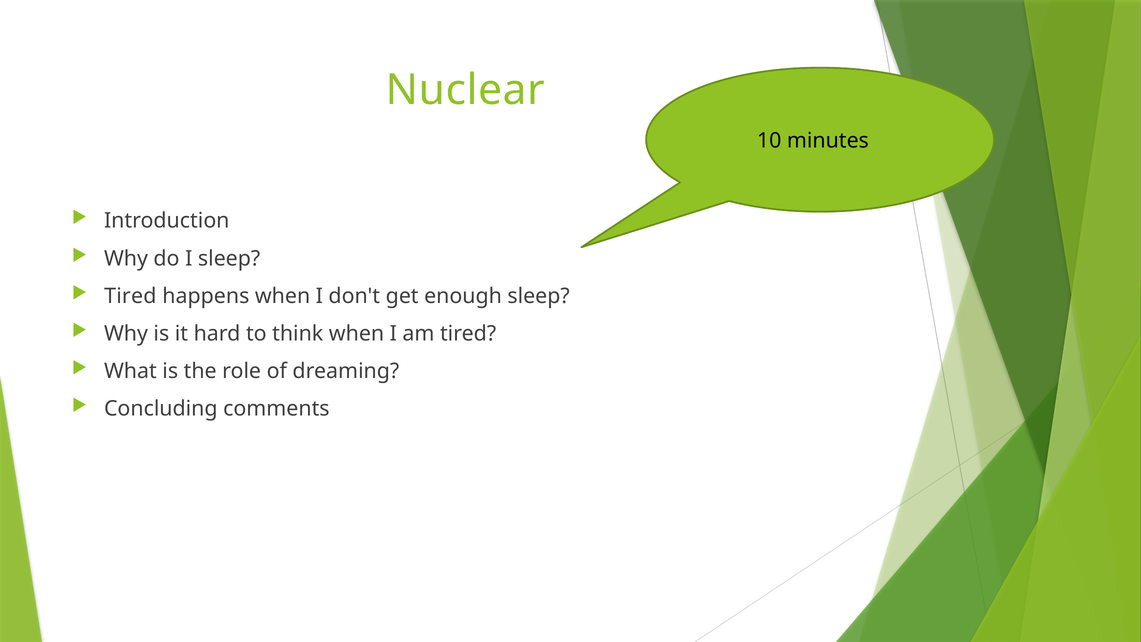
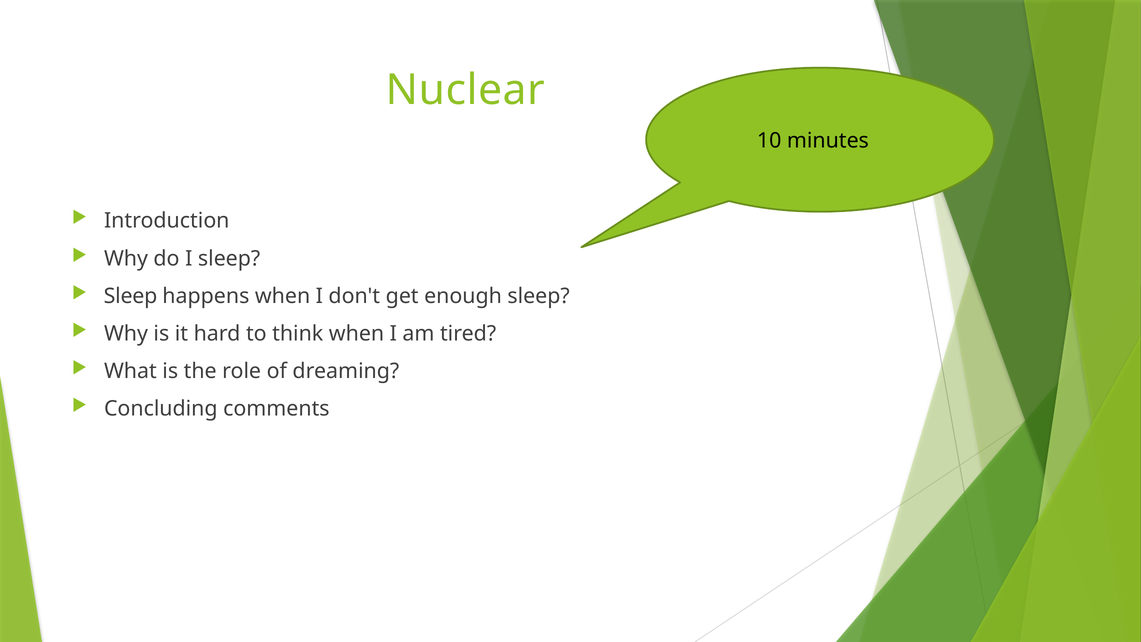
Tired: Tired -> Sleep (131, 296)
